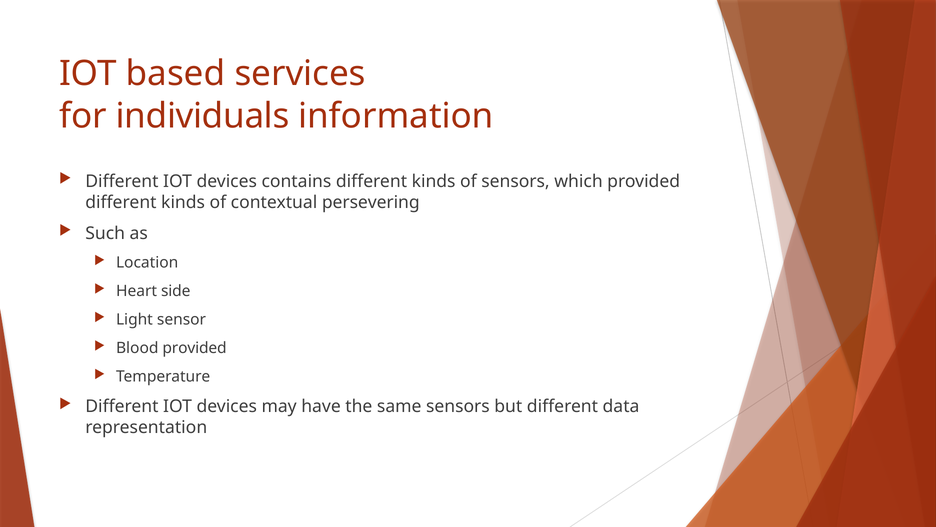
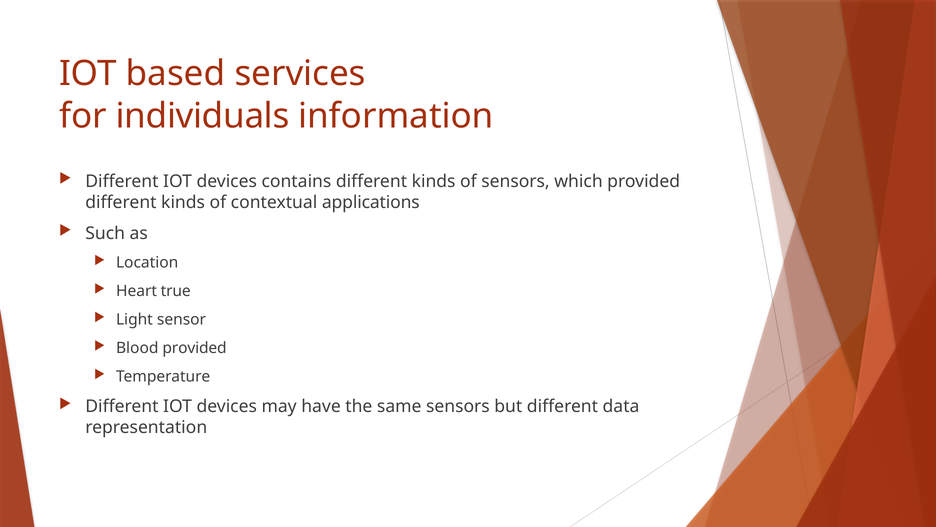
persevering: persevering -> applications (371, 202)
side: side -> true (176, 291)
